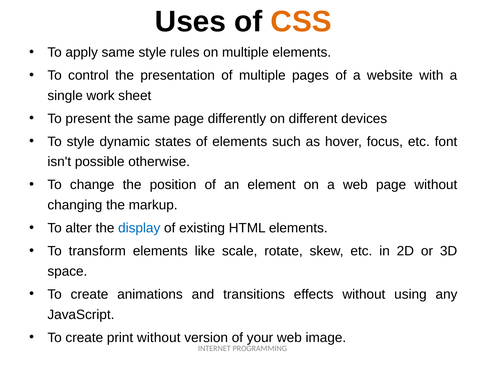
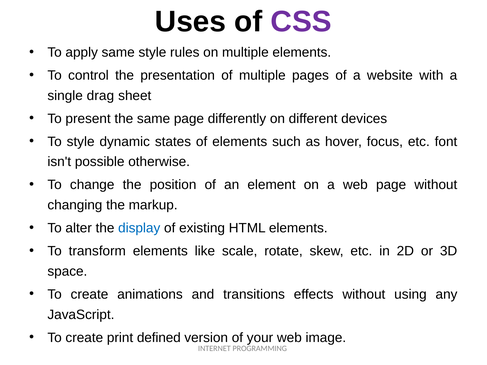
CSS colour: orange -> purple (301, 22)
work: work -> drag (100, 96)
print without: without -> defined (159, 338)
